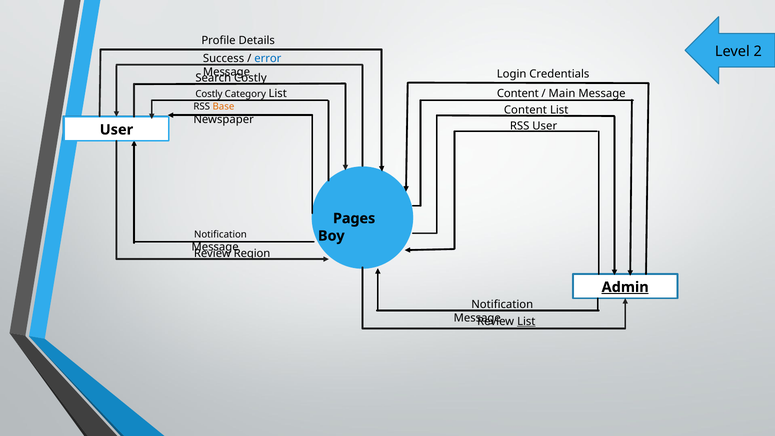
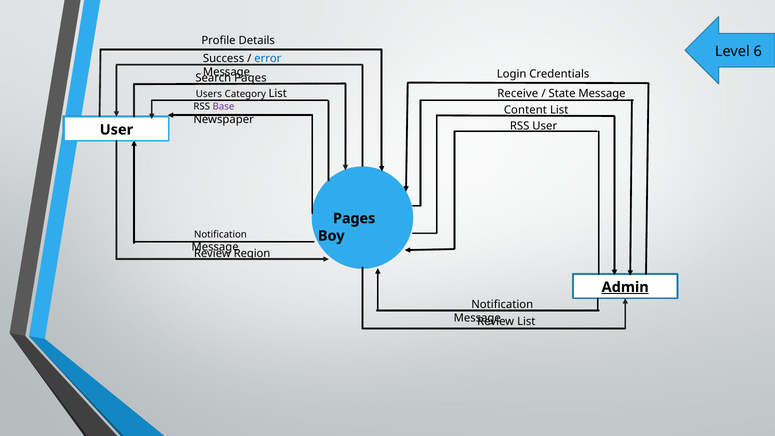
2: 2 -> 6 (758, 51)
Costly: Costly -> Pages (250, 78)
Content: Content -> Receive (518, 94)
Main: Main -> State (562, 94)
Costly: Costly -> Users (209, 94)
Base colour: orange -> purple (223, 107)
List underline: present -> none (526, 321)
